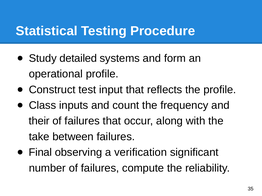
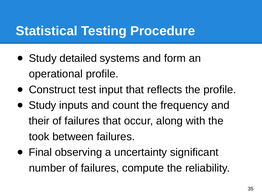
Class: Class -> Study (43, 106)
take: take -> took (39, 137)
verification: verification -> uncertainty (141, 153)
